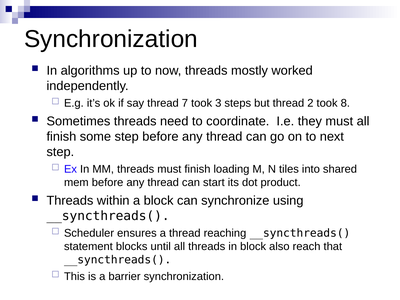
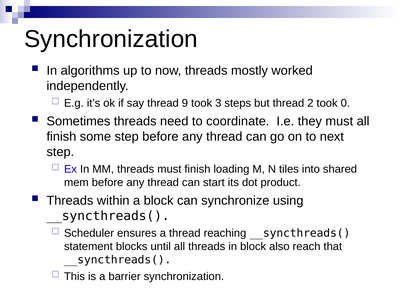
7: 7 -> 9 (185, 103)
8: 8 -> 0 (345, 103)
